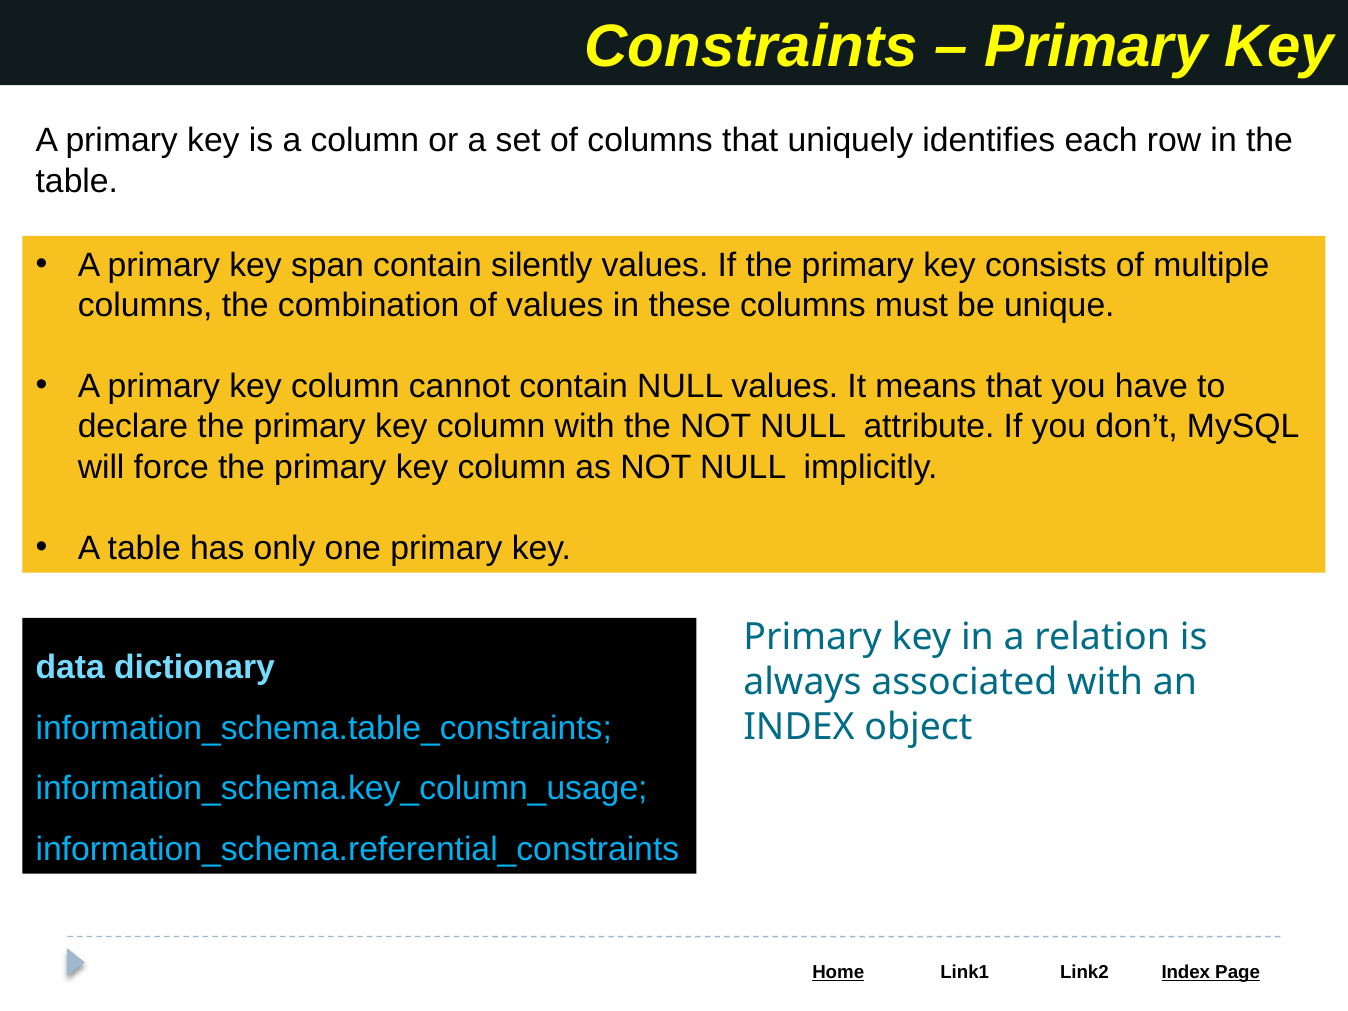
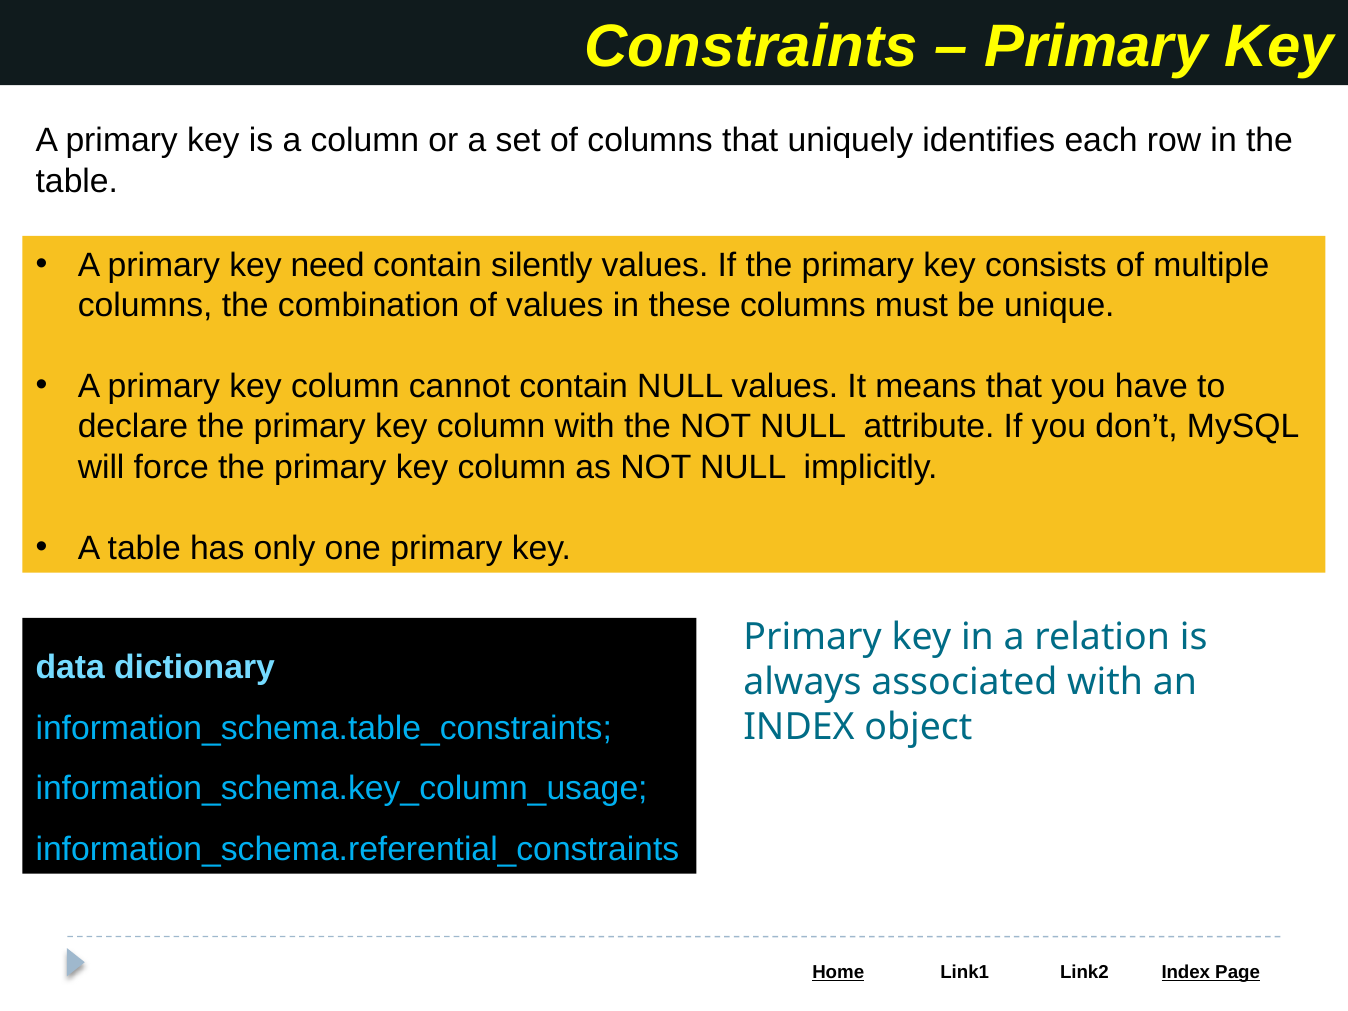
span: span -> need (328, 265)
